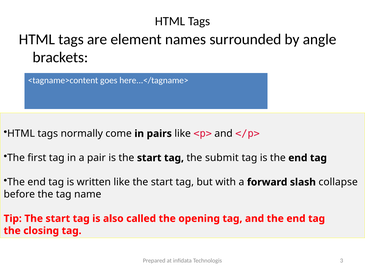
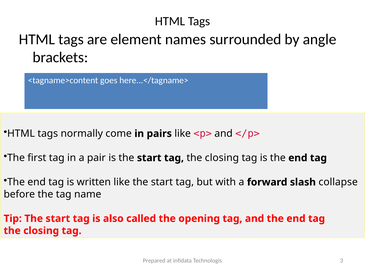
start tag the submit: submit -> closing (222, 158)
